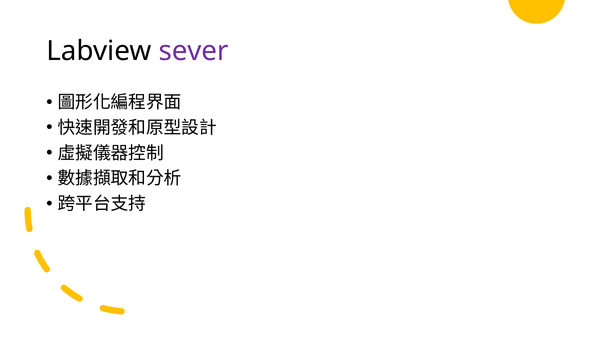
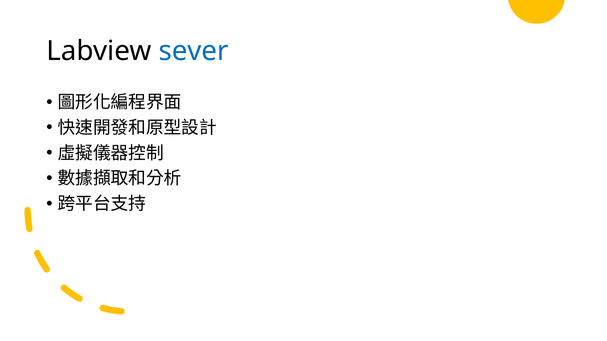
sever colour: purple -> blue (194, 51)
